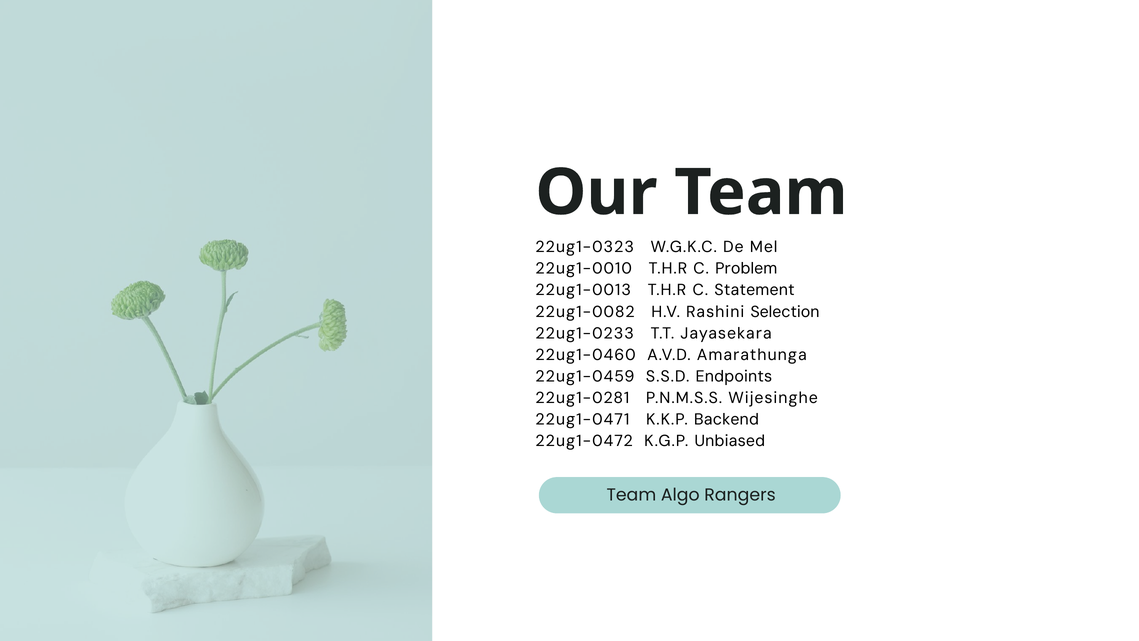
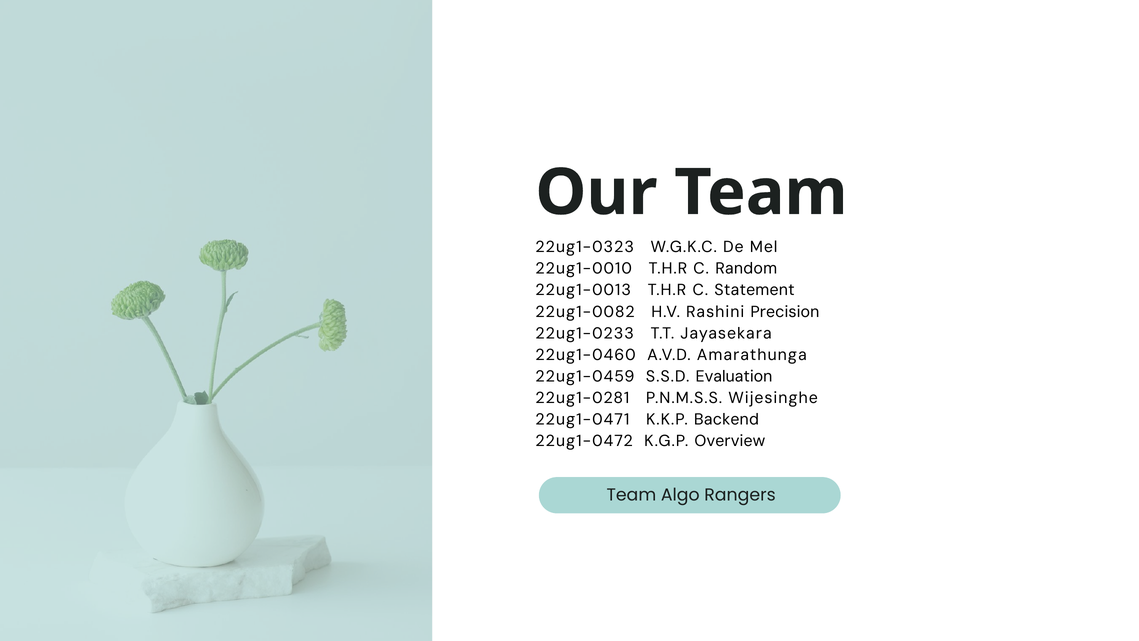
Problem: Problem -> Random (746, 269)
Selection: Selection -> Precision (785, 312)
Endpoints: Endpoints -> Evaluation (734, 376)
Unbiased: Unbiased -> Overview (730, 441)
